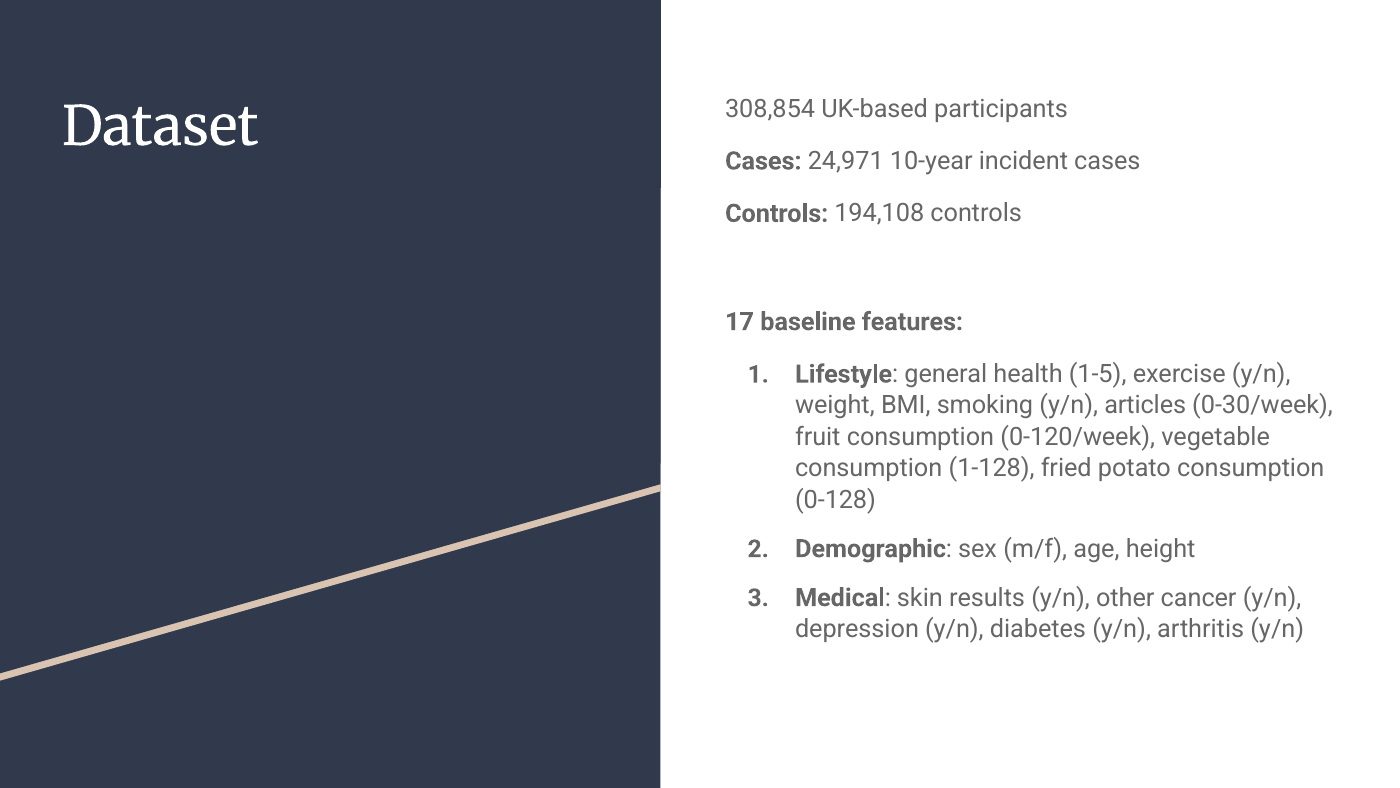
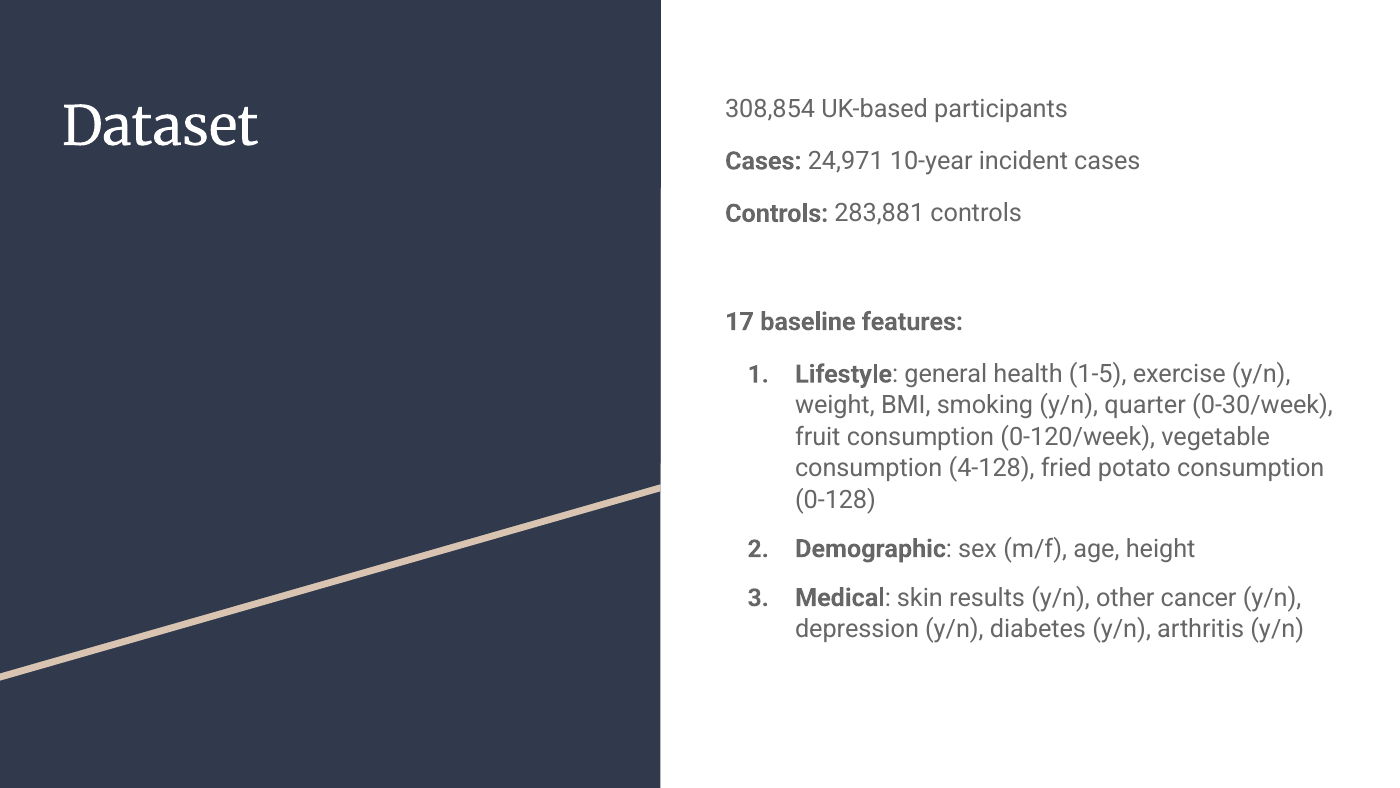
194,108: 194,108 -> 283,881 (879, 213)
articles: articles -> quarter (1145, 405)
1-128: 1-128 -> 4-128 (992, 468)
